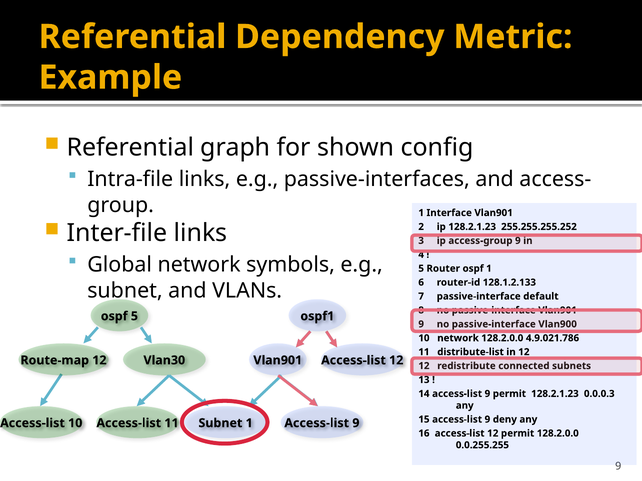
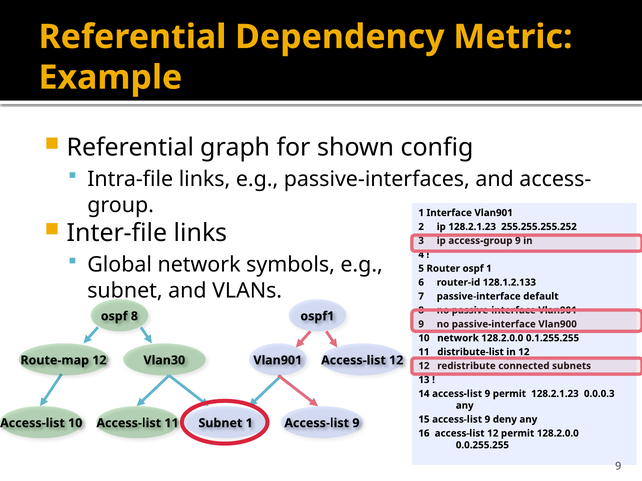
ospf 5: 5 -> 8 (134, 316)
4.9.021.786: 4.9.021.786 -> 0.1.255.255 (553, 338)
